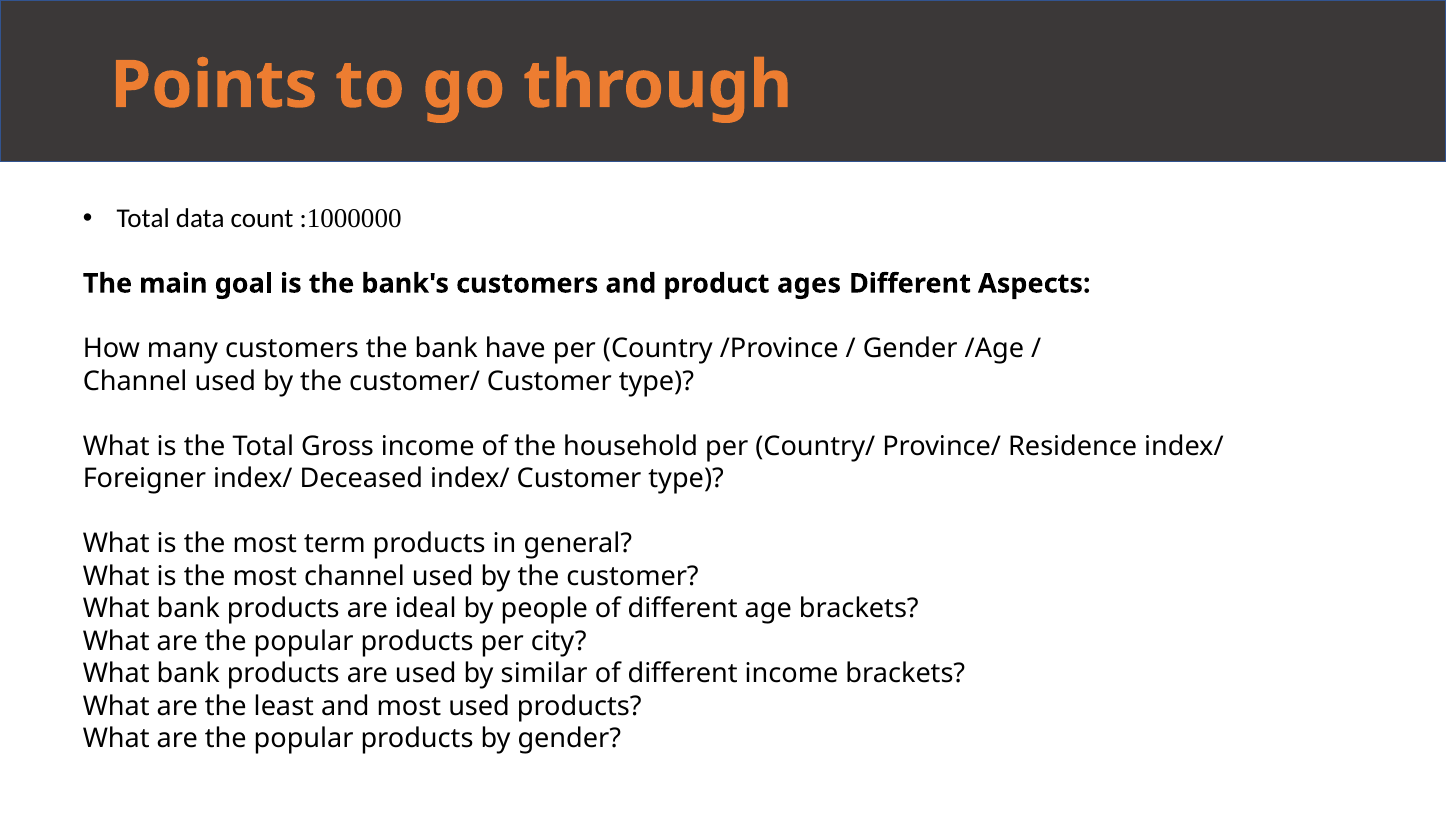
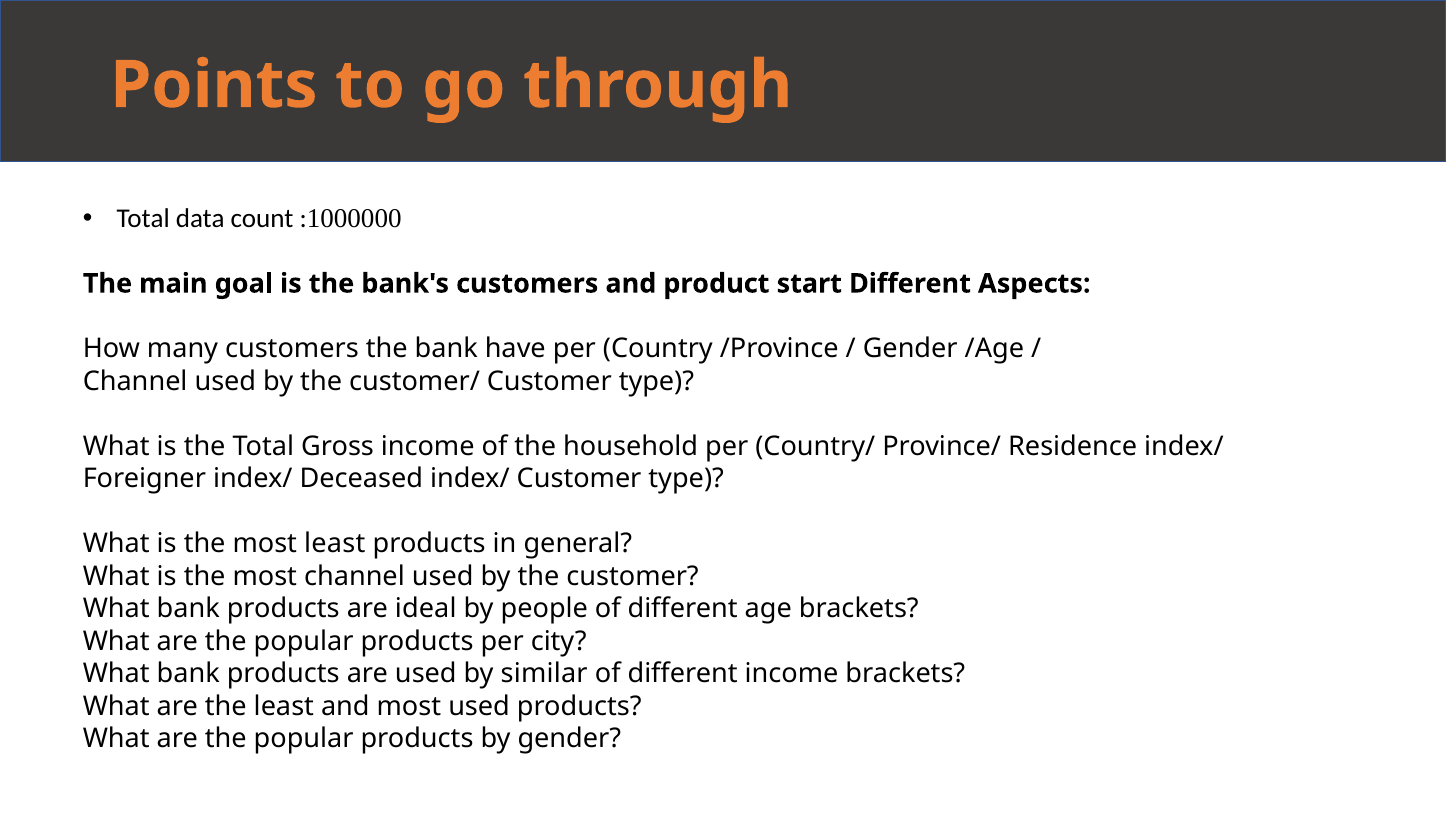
ages: ages -> start (809, 284)
most term: term -> least (335, 544)
